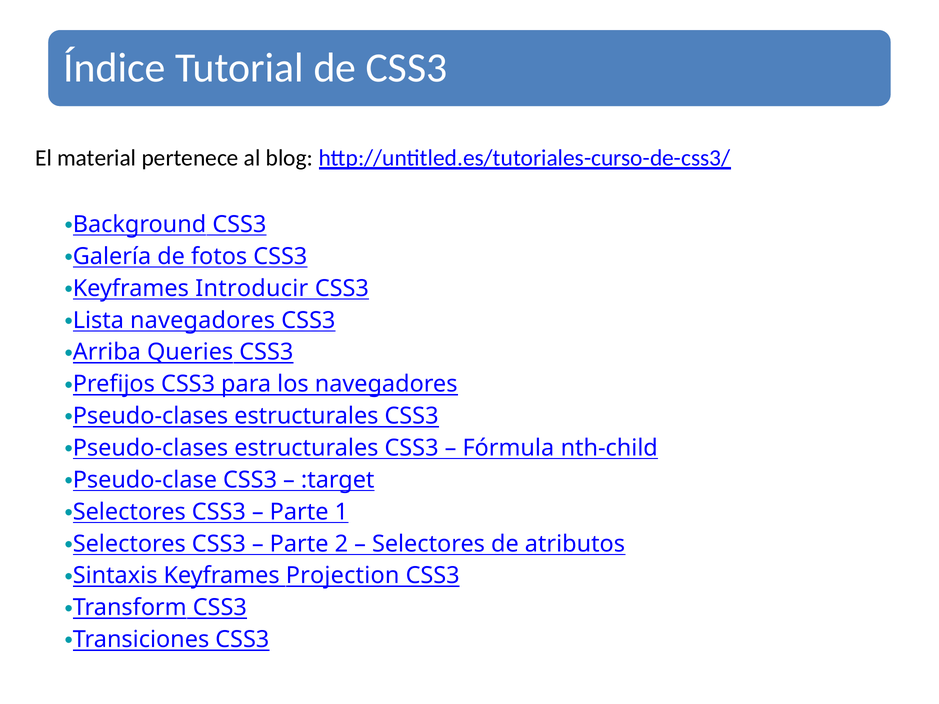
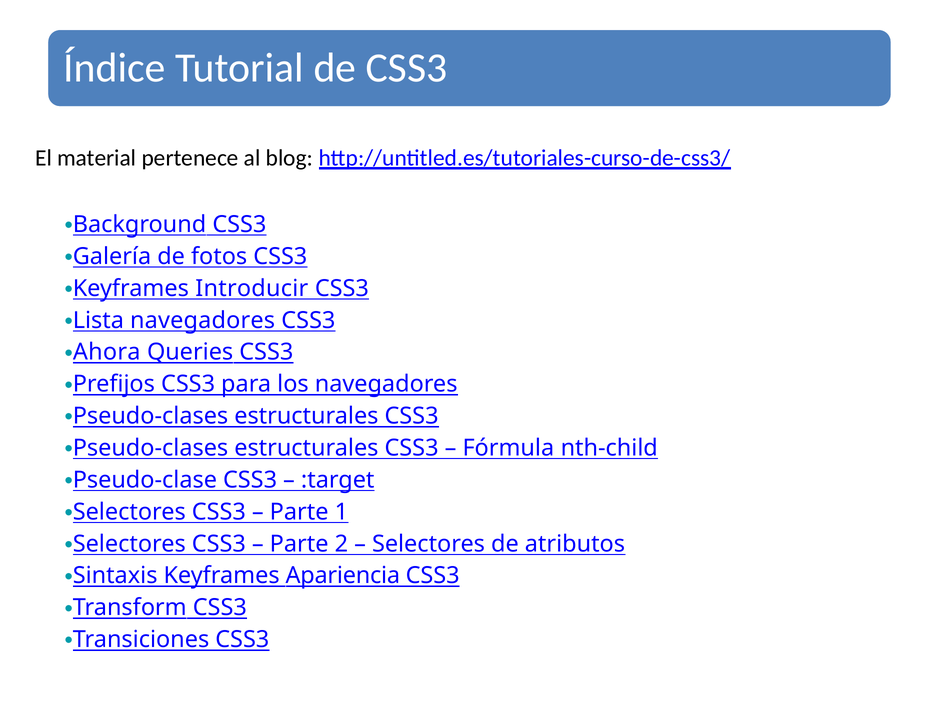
Arriba: Arriba -> Ahora (107, 352)
Projection: Projection -> Apariencia (343, 576)
